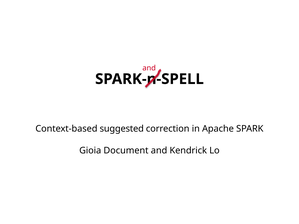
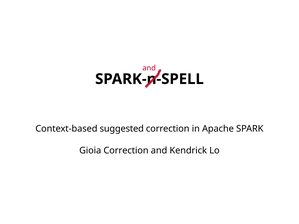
Gioia Document: Document -> Correction (126, 151)
